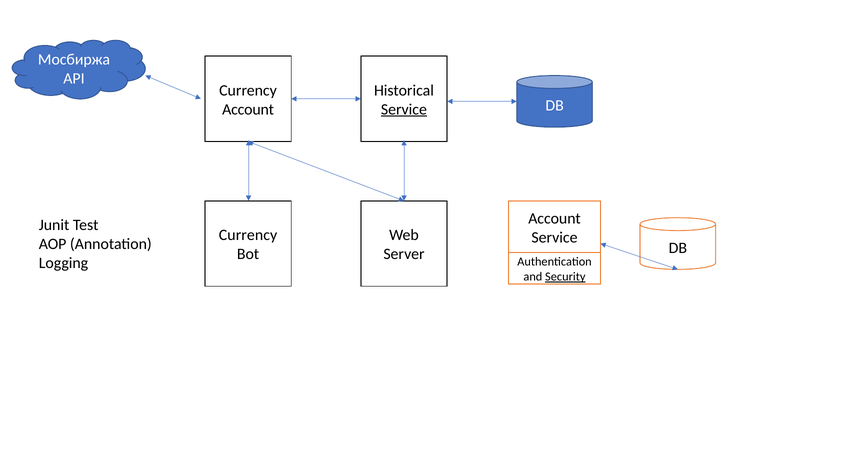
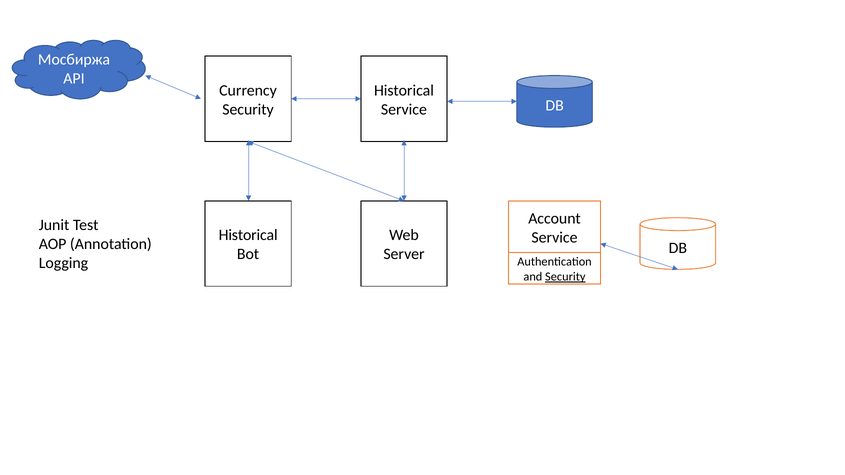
Account: Account -> Security (248, 109)
Service underline: present -> none (404, 109)
Currency: Currency -> Historical (248, 235)
